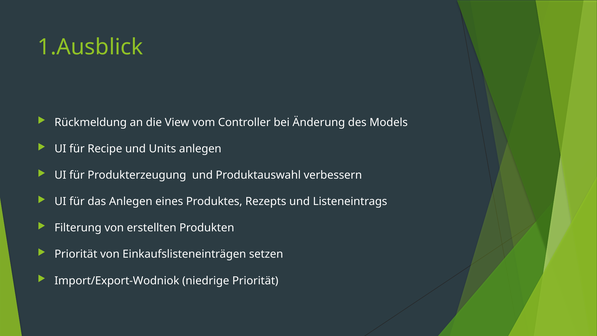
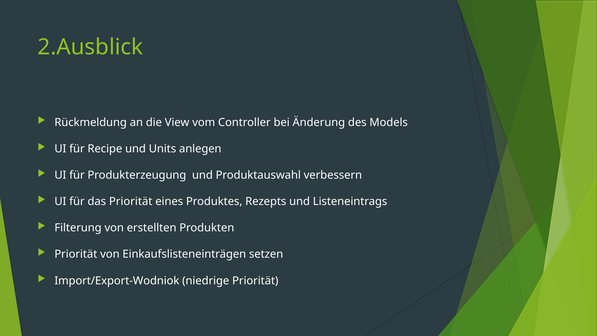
1.Ausblick: 1.Ausblick -> 2.Ausblick (90, 47)
das Anlegen: Anlegen -> Priorität (131, 201)
